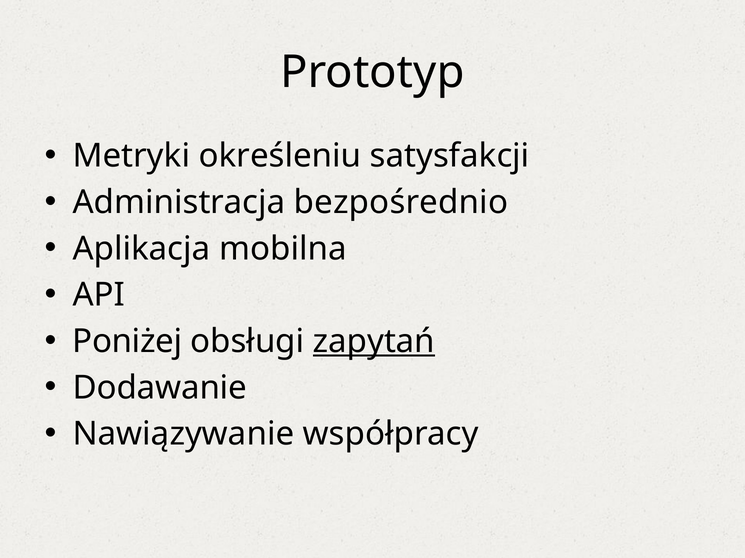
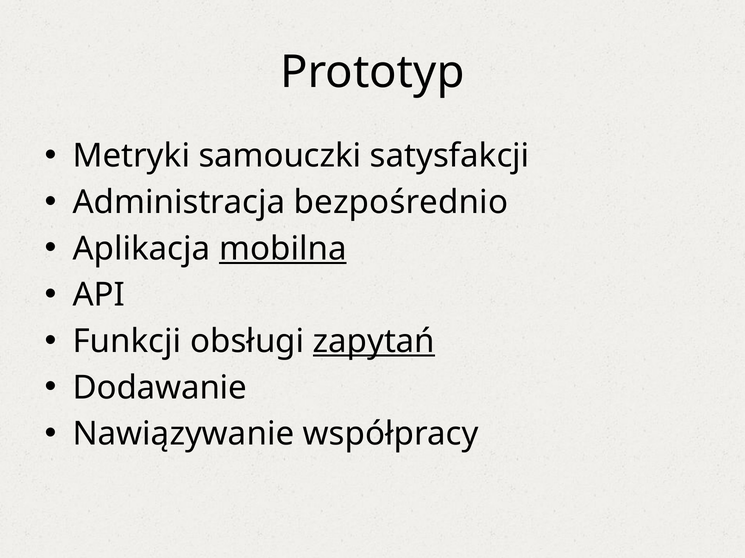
określeniu: określeniu -> samouczki (280, 156)
mobilna underline: none -> present (283, 249)
Poniżej: Poniżej -> Funkcji (127, 342)
